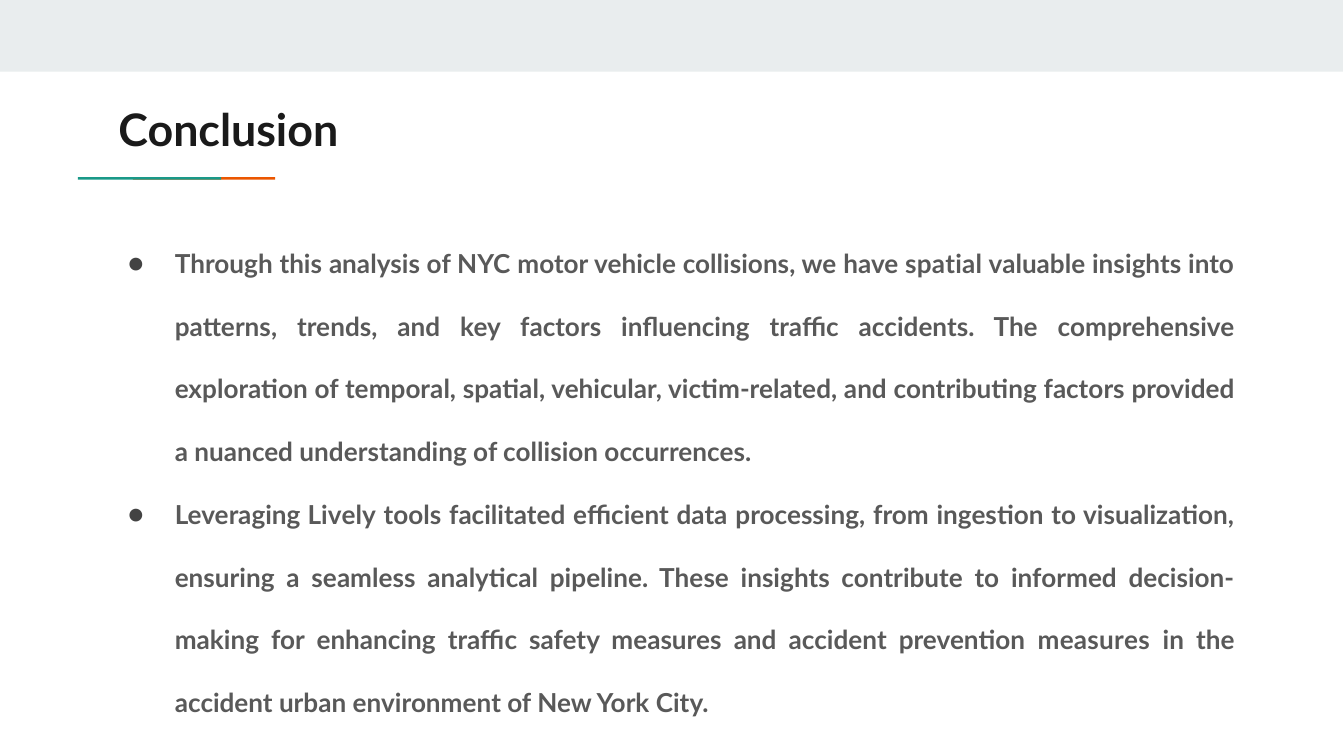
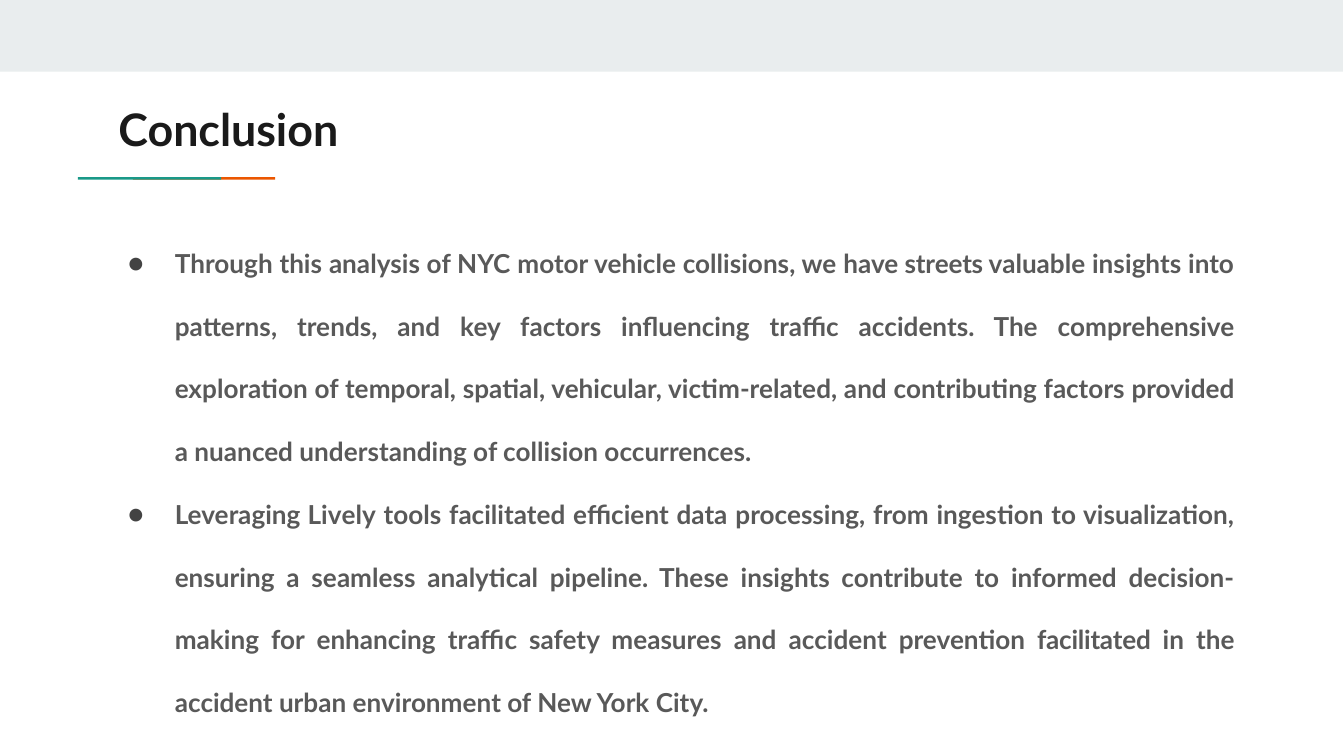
have spatial: spatial -> streets (944, 264)
prevention measures: measures -> facilitated (1094, 641)
